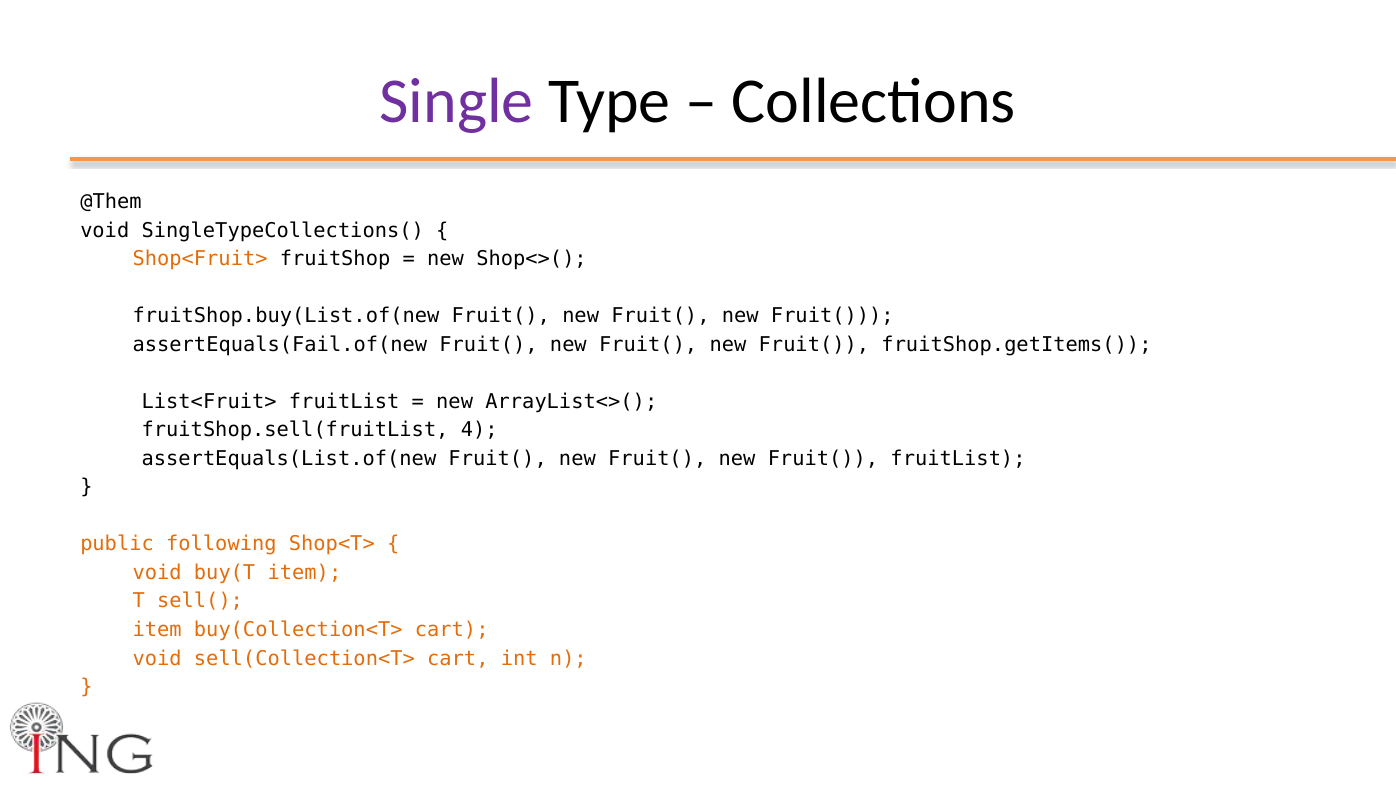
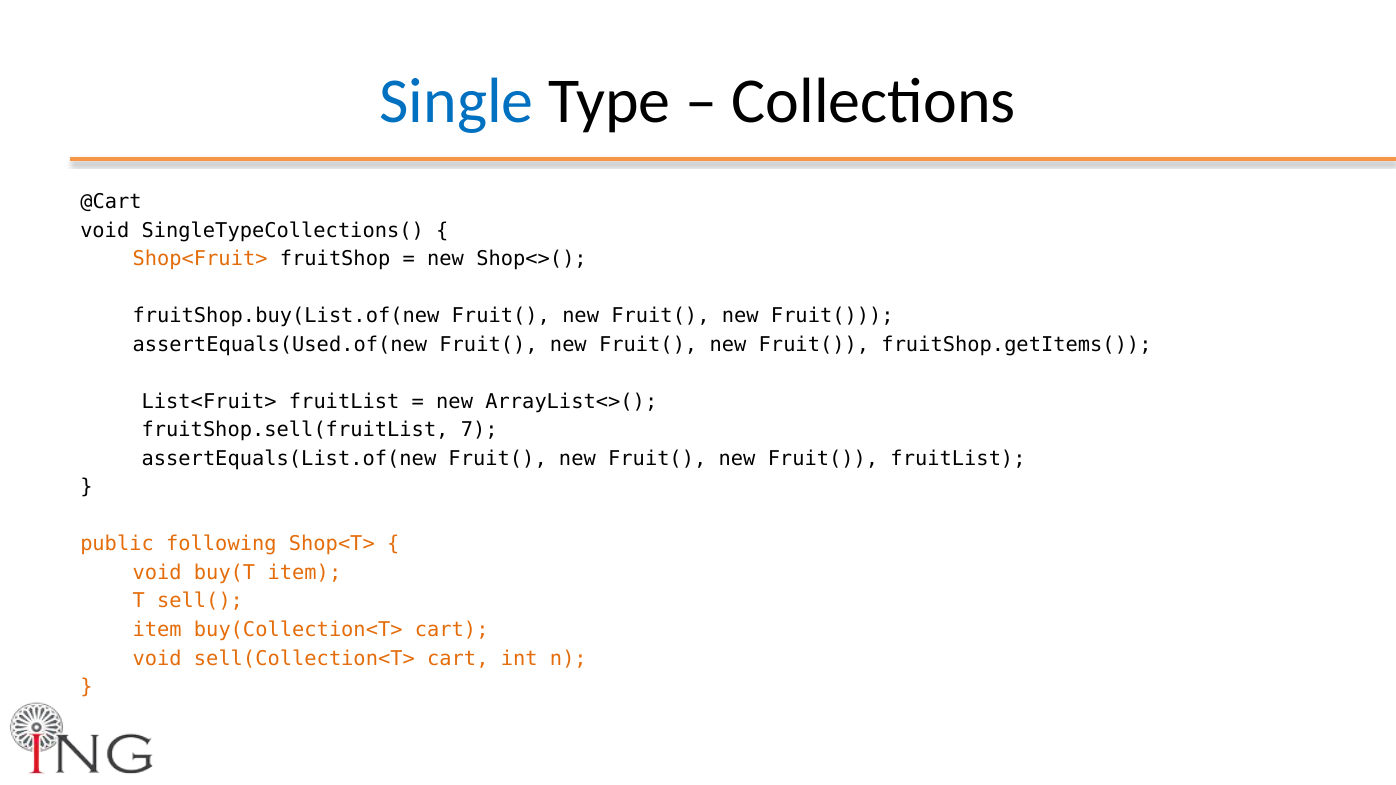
Single colour: purple -> blue (457, 101)
@Them: @Them -> @Cart (111, 202)
assertEquals(Fail.of(new: assertEquals(Fail.of(new -> assertEquals(Used.of(new (280, 345)
4: 4 -> 7 (479, 430)
